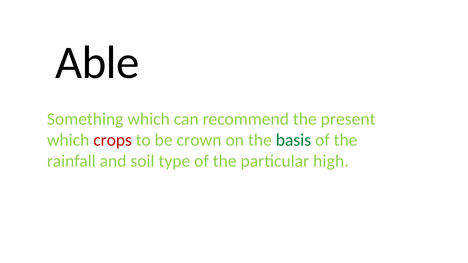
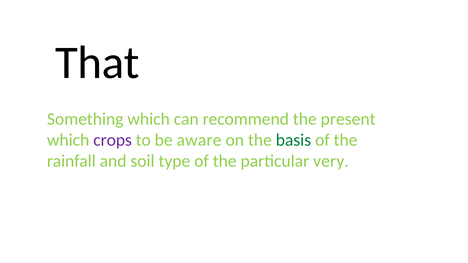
Able: Able -> That (97, 63)
crops colour: red -> purple (113, 140)
crown: crown -> aware (199, 140)
high: high -> very (331, 161)
